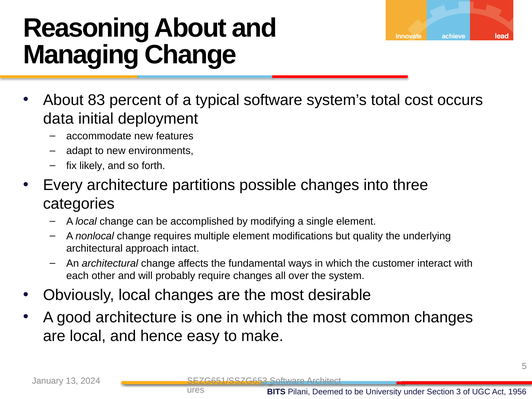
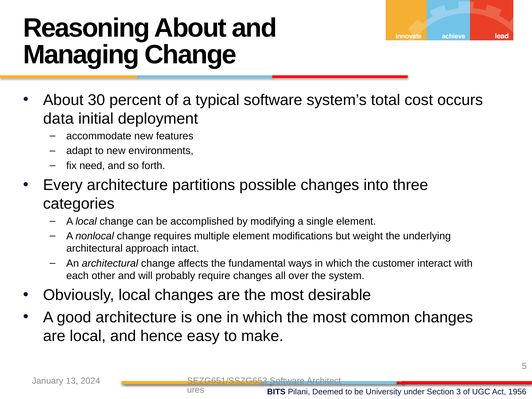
83: 83 -> 30 (96, 100)
likely: likely -> need (92, 166)
quality: quality -> weight (368, 236)
